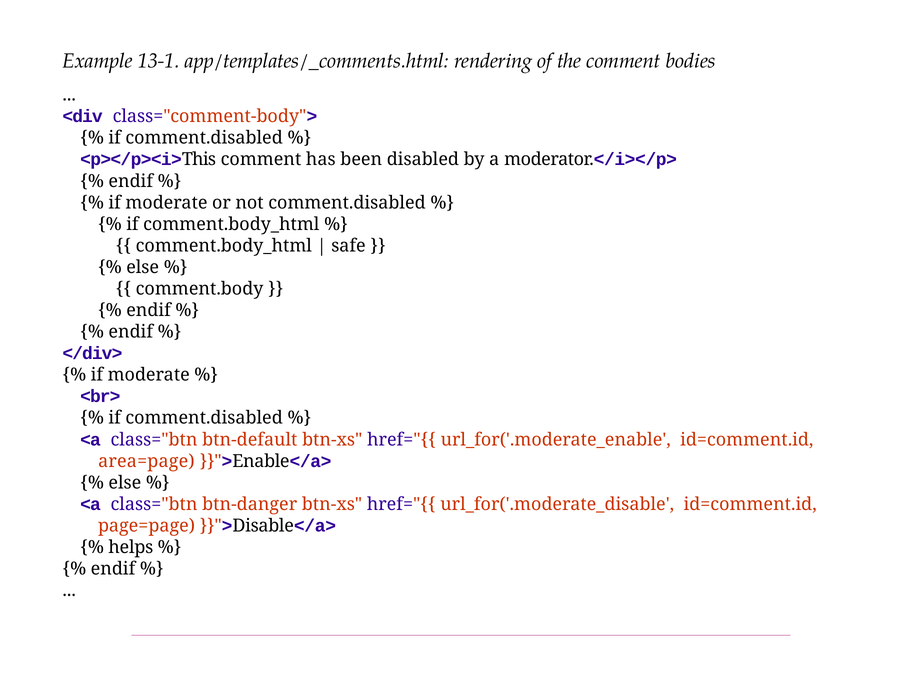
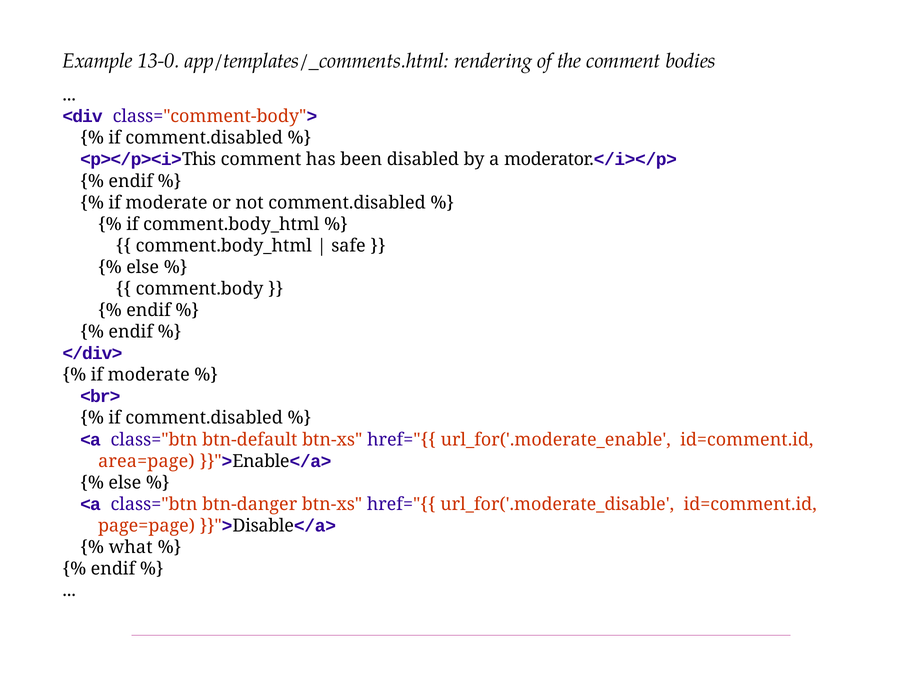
13-1: 13-1 -> 13-0 (159, 61)
helps: helps -> what (131, 547)
